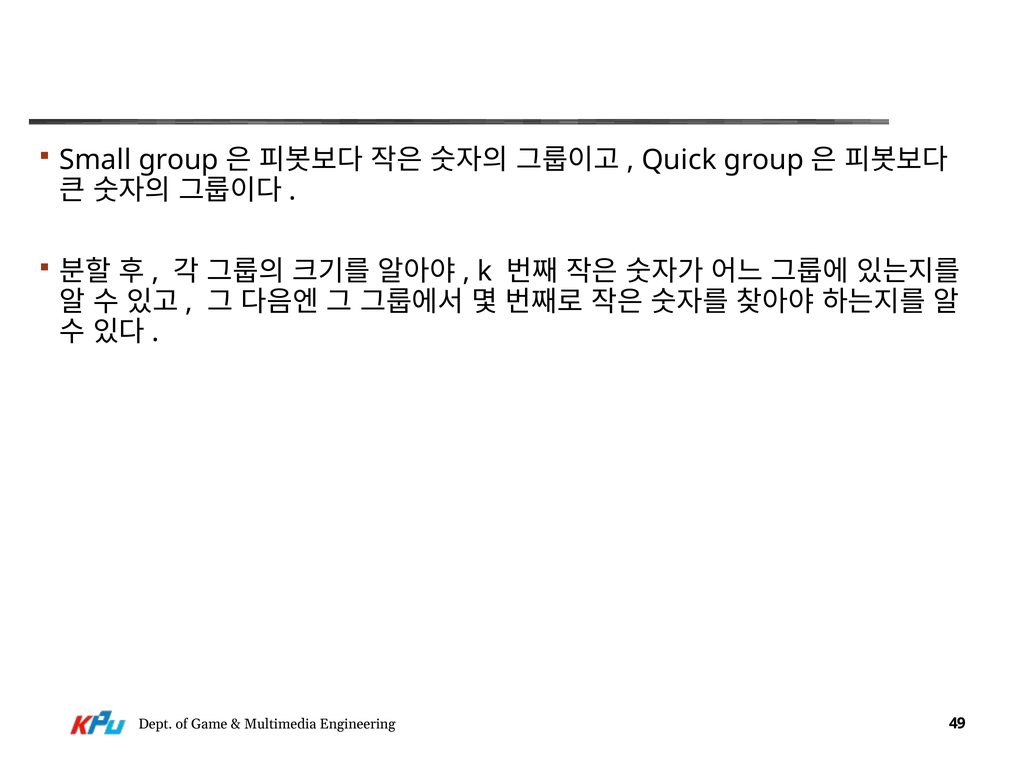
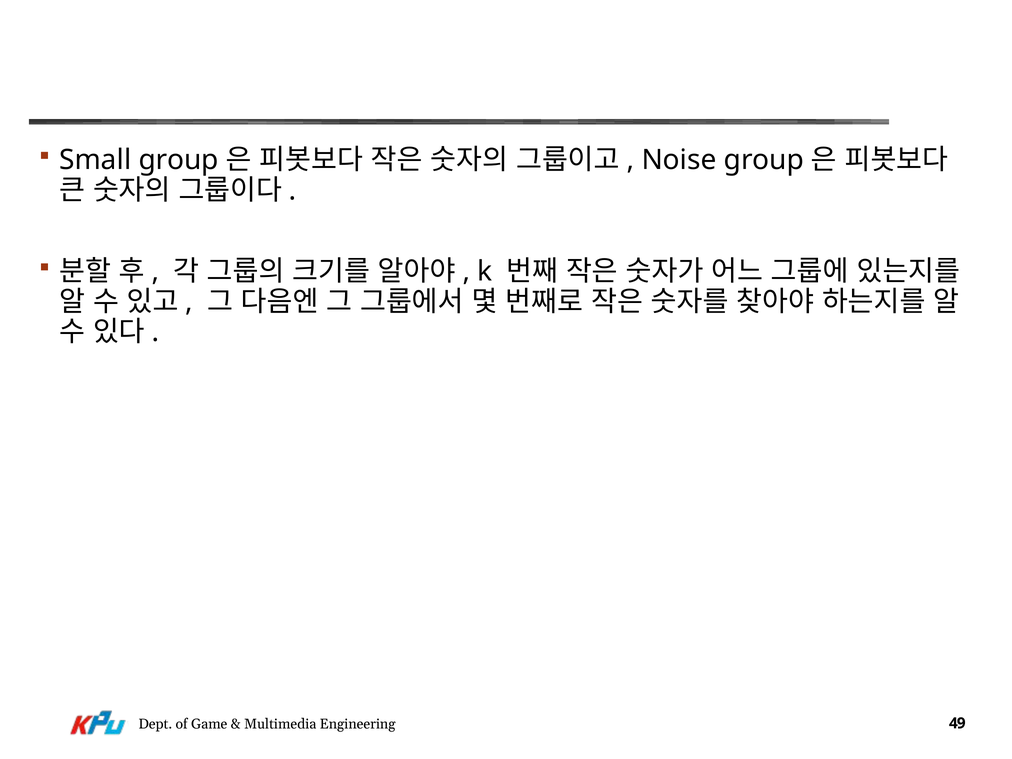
Quick: Quick -> Noise (679, 160)
